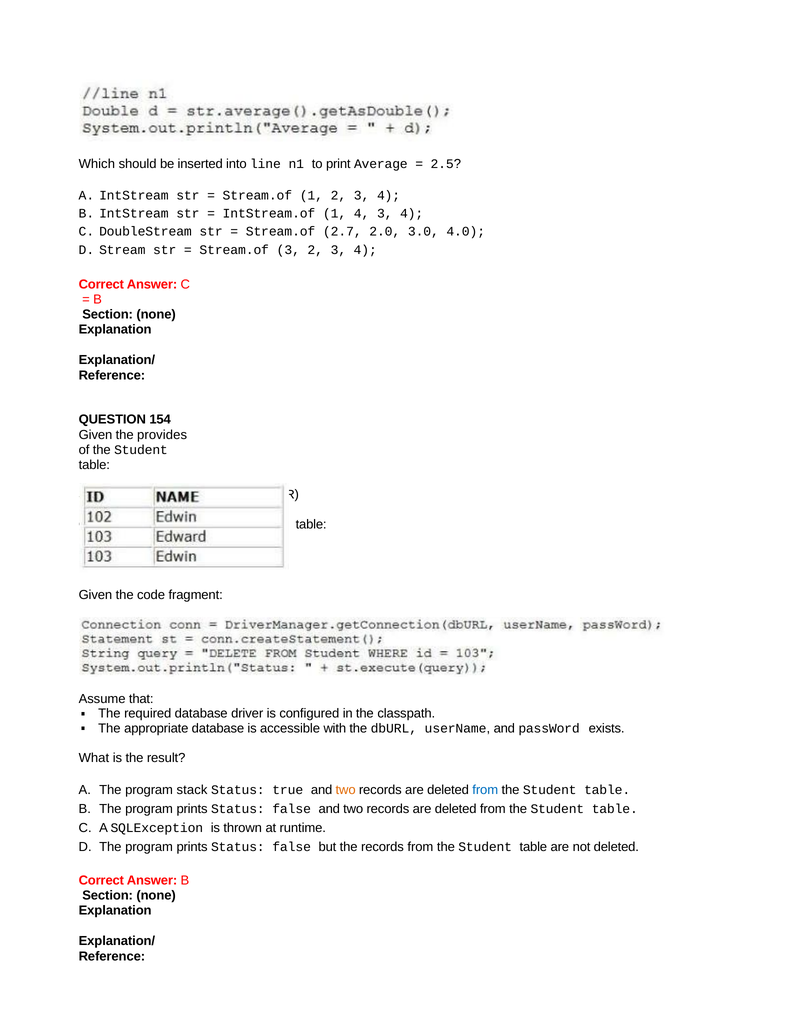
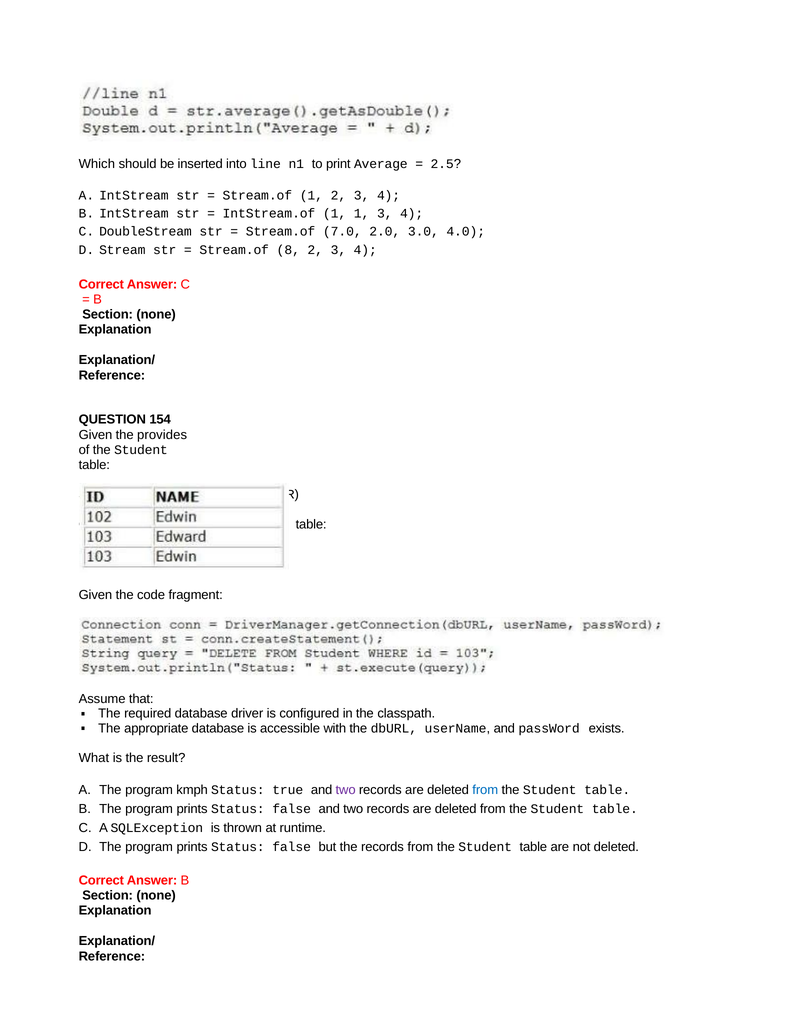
1 4: 4 -> 1 (362, 213)
2.7: 2.7 -> 7.0 (342, 232)
Stream.of 3: 3 -> 8 (288, 250)
stack: stack -> kmph (192, 790)
two colour: orange -> purple (346, 790)
